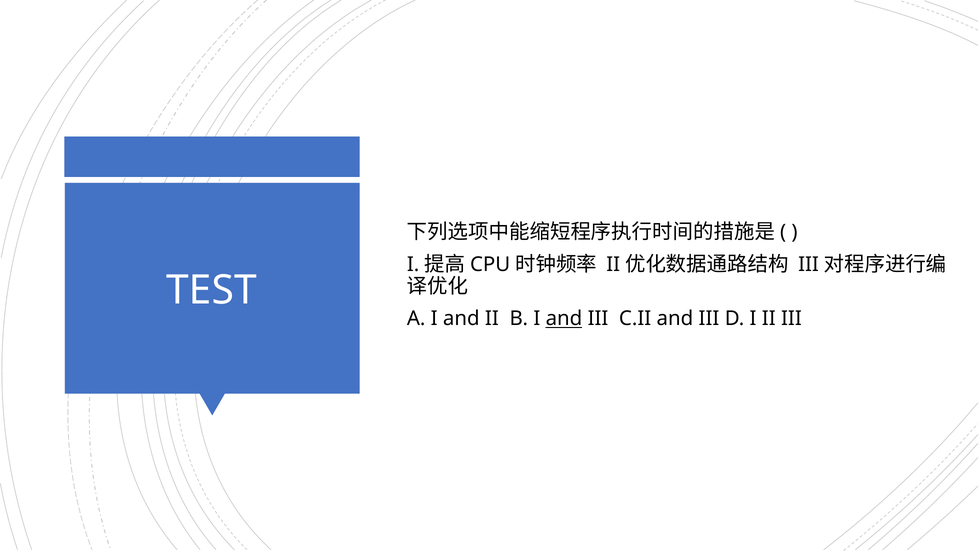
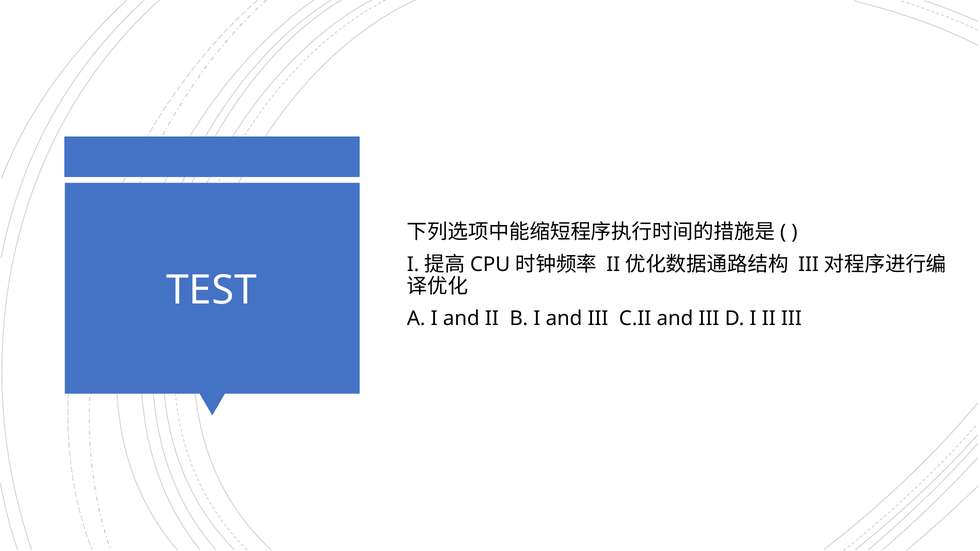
and underline: present -> none (564, 319)
